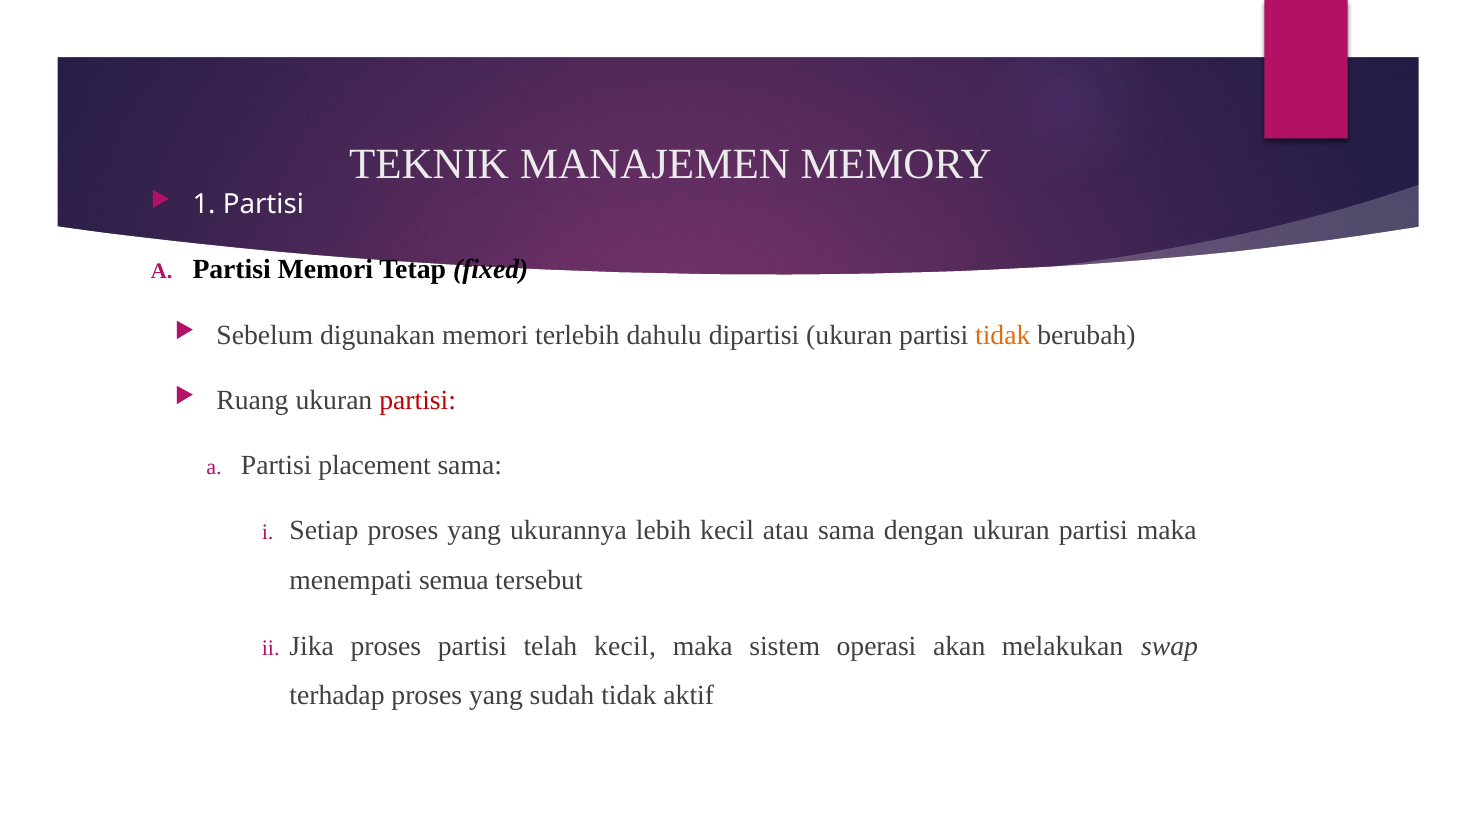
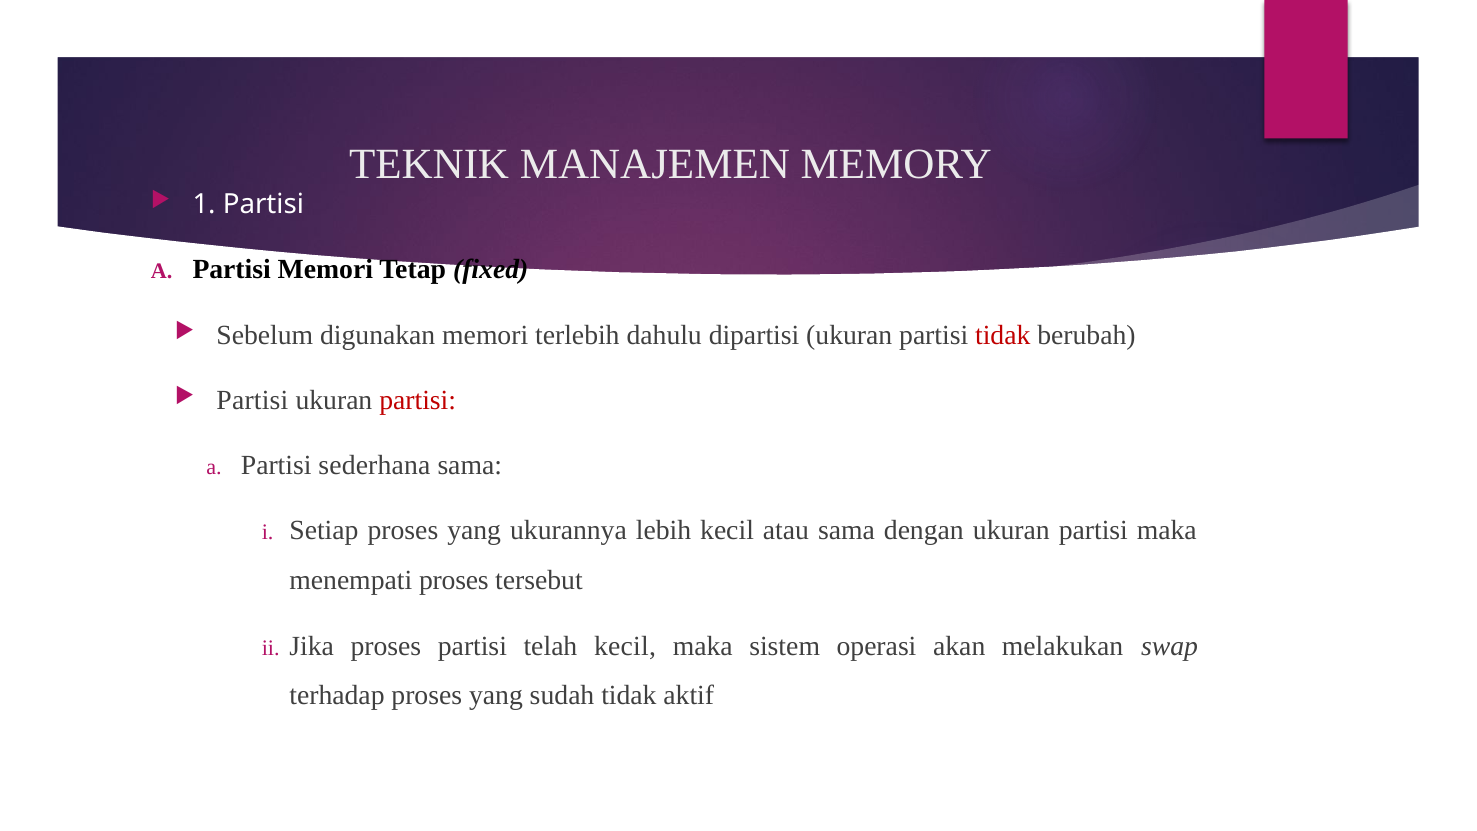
tidak colour: orange -> red (1003, 335)
Ruang: Ruang -> Partisi (252, 400)
placement: placement -> sederhana (374, 465)
menempati semua: semua -> proses (454, 581)
